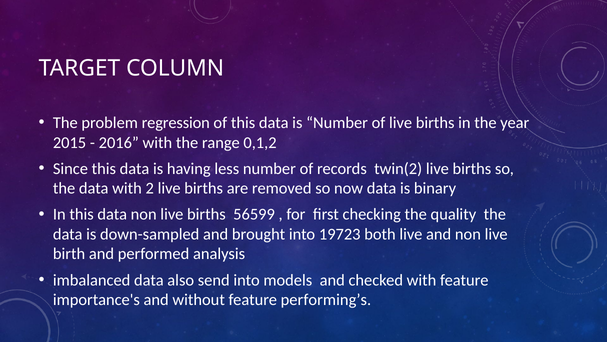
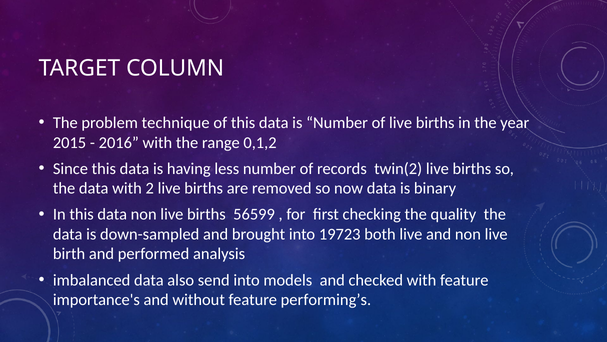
regression: regression -> technique (176, 123)
